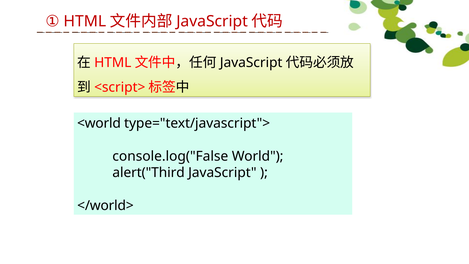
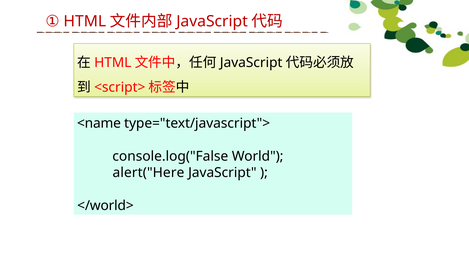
<world: <world -> <name (99, 123)
alert("Third: alert("Third -> alert("Here (148, 173)
